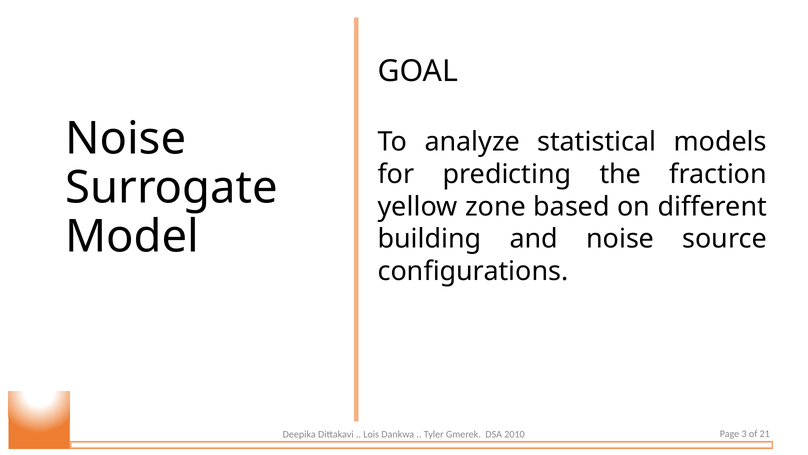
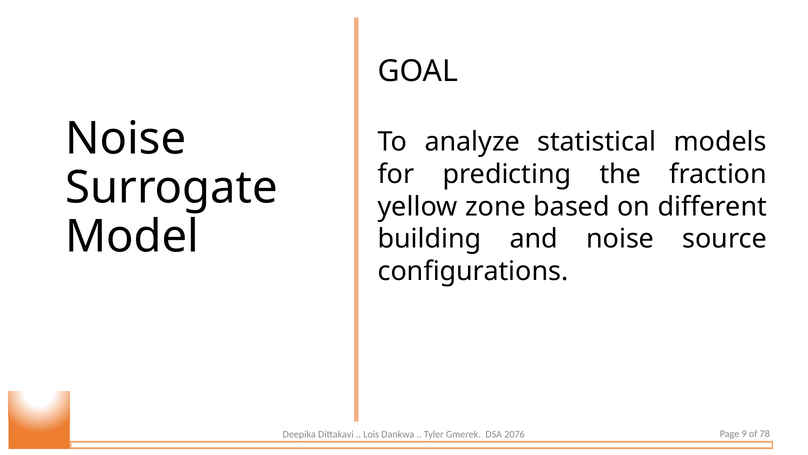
3: 3 -> 9 (744, 434)
21: 21 -> 78 (765, 434)
2010: 2010 -> 2076 (515, 434)
